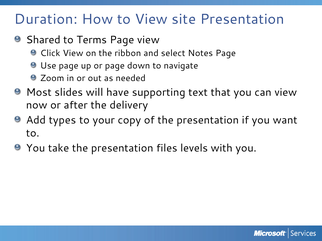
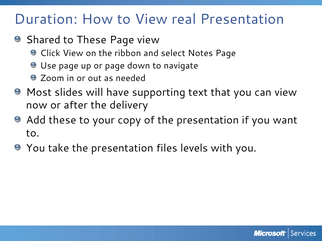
site: site -> real (184, 19)
to Terms: Terms -> These (92, 40)
Add types: types -> these (62, 120)
